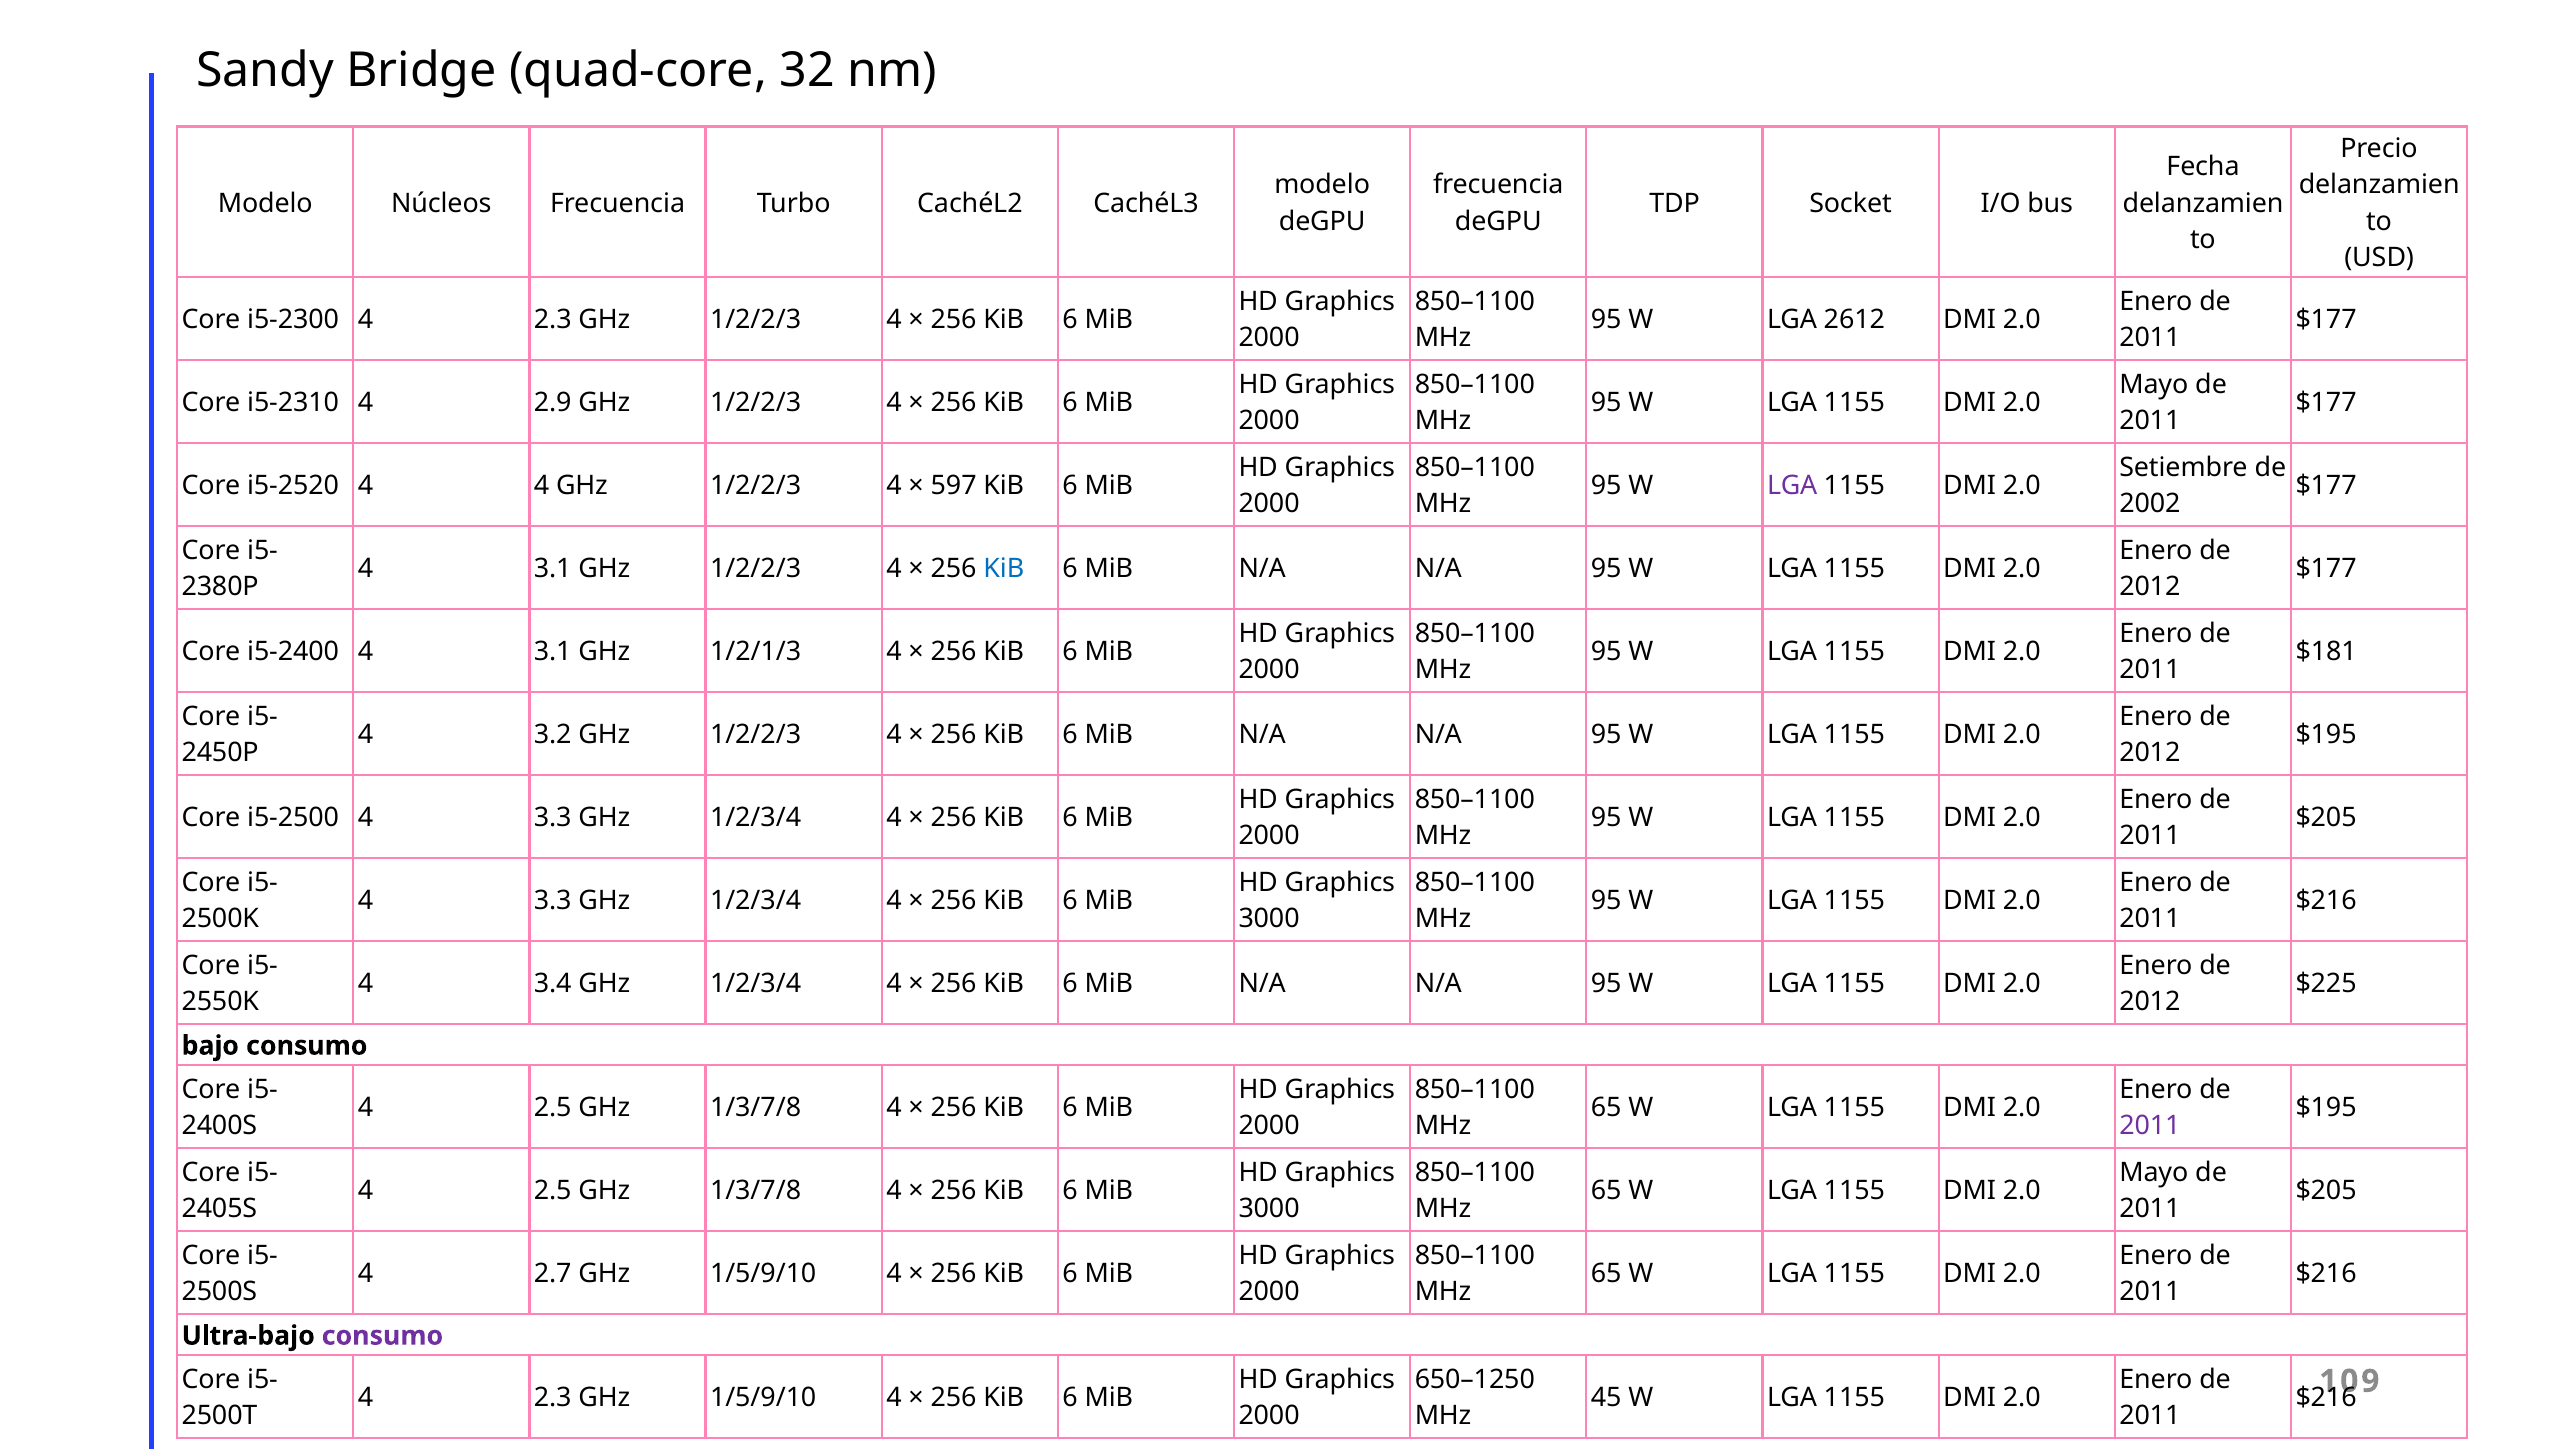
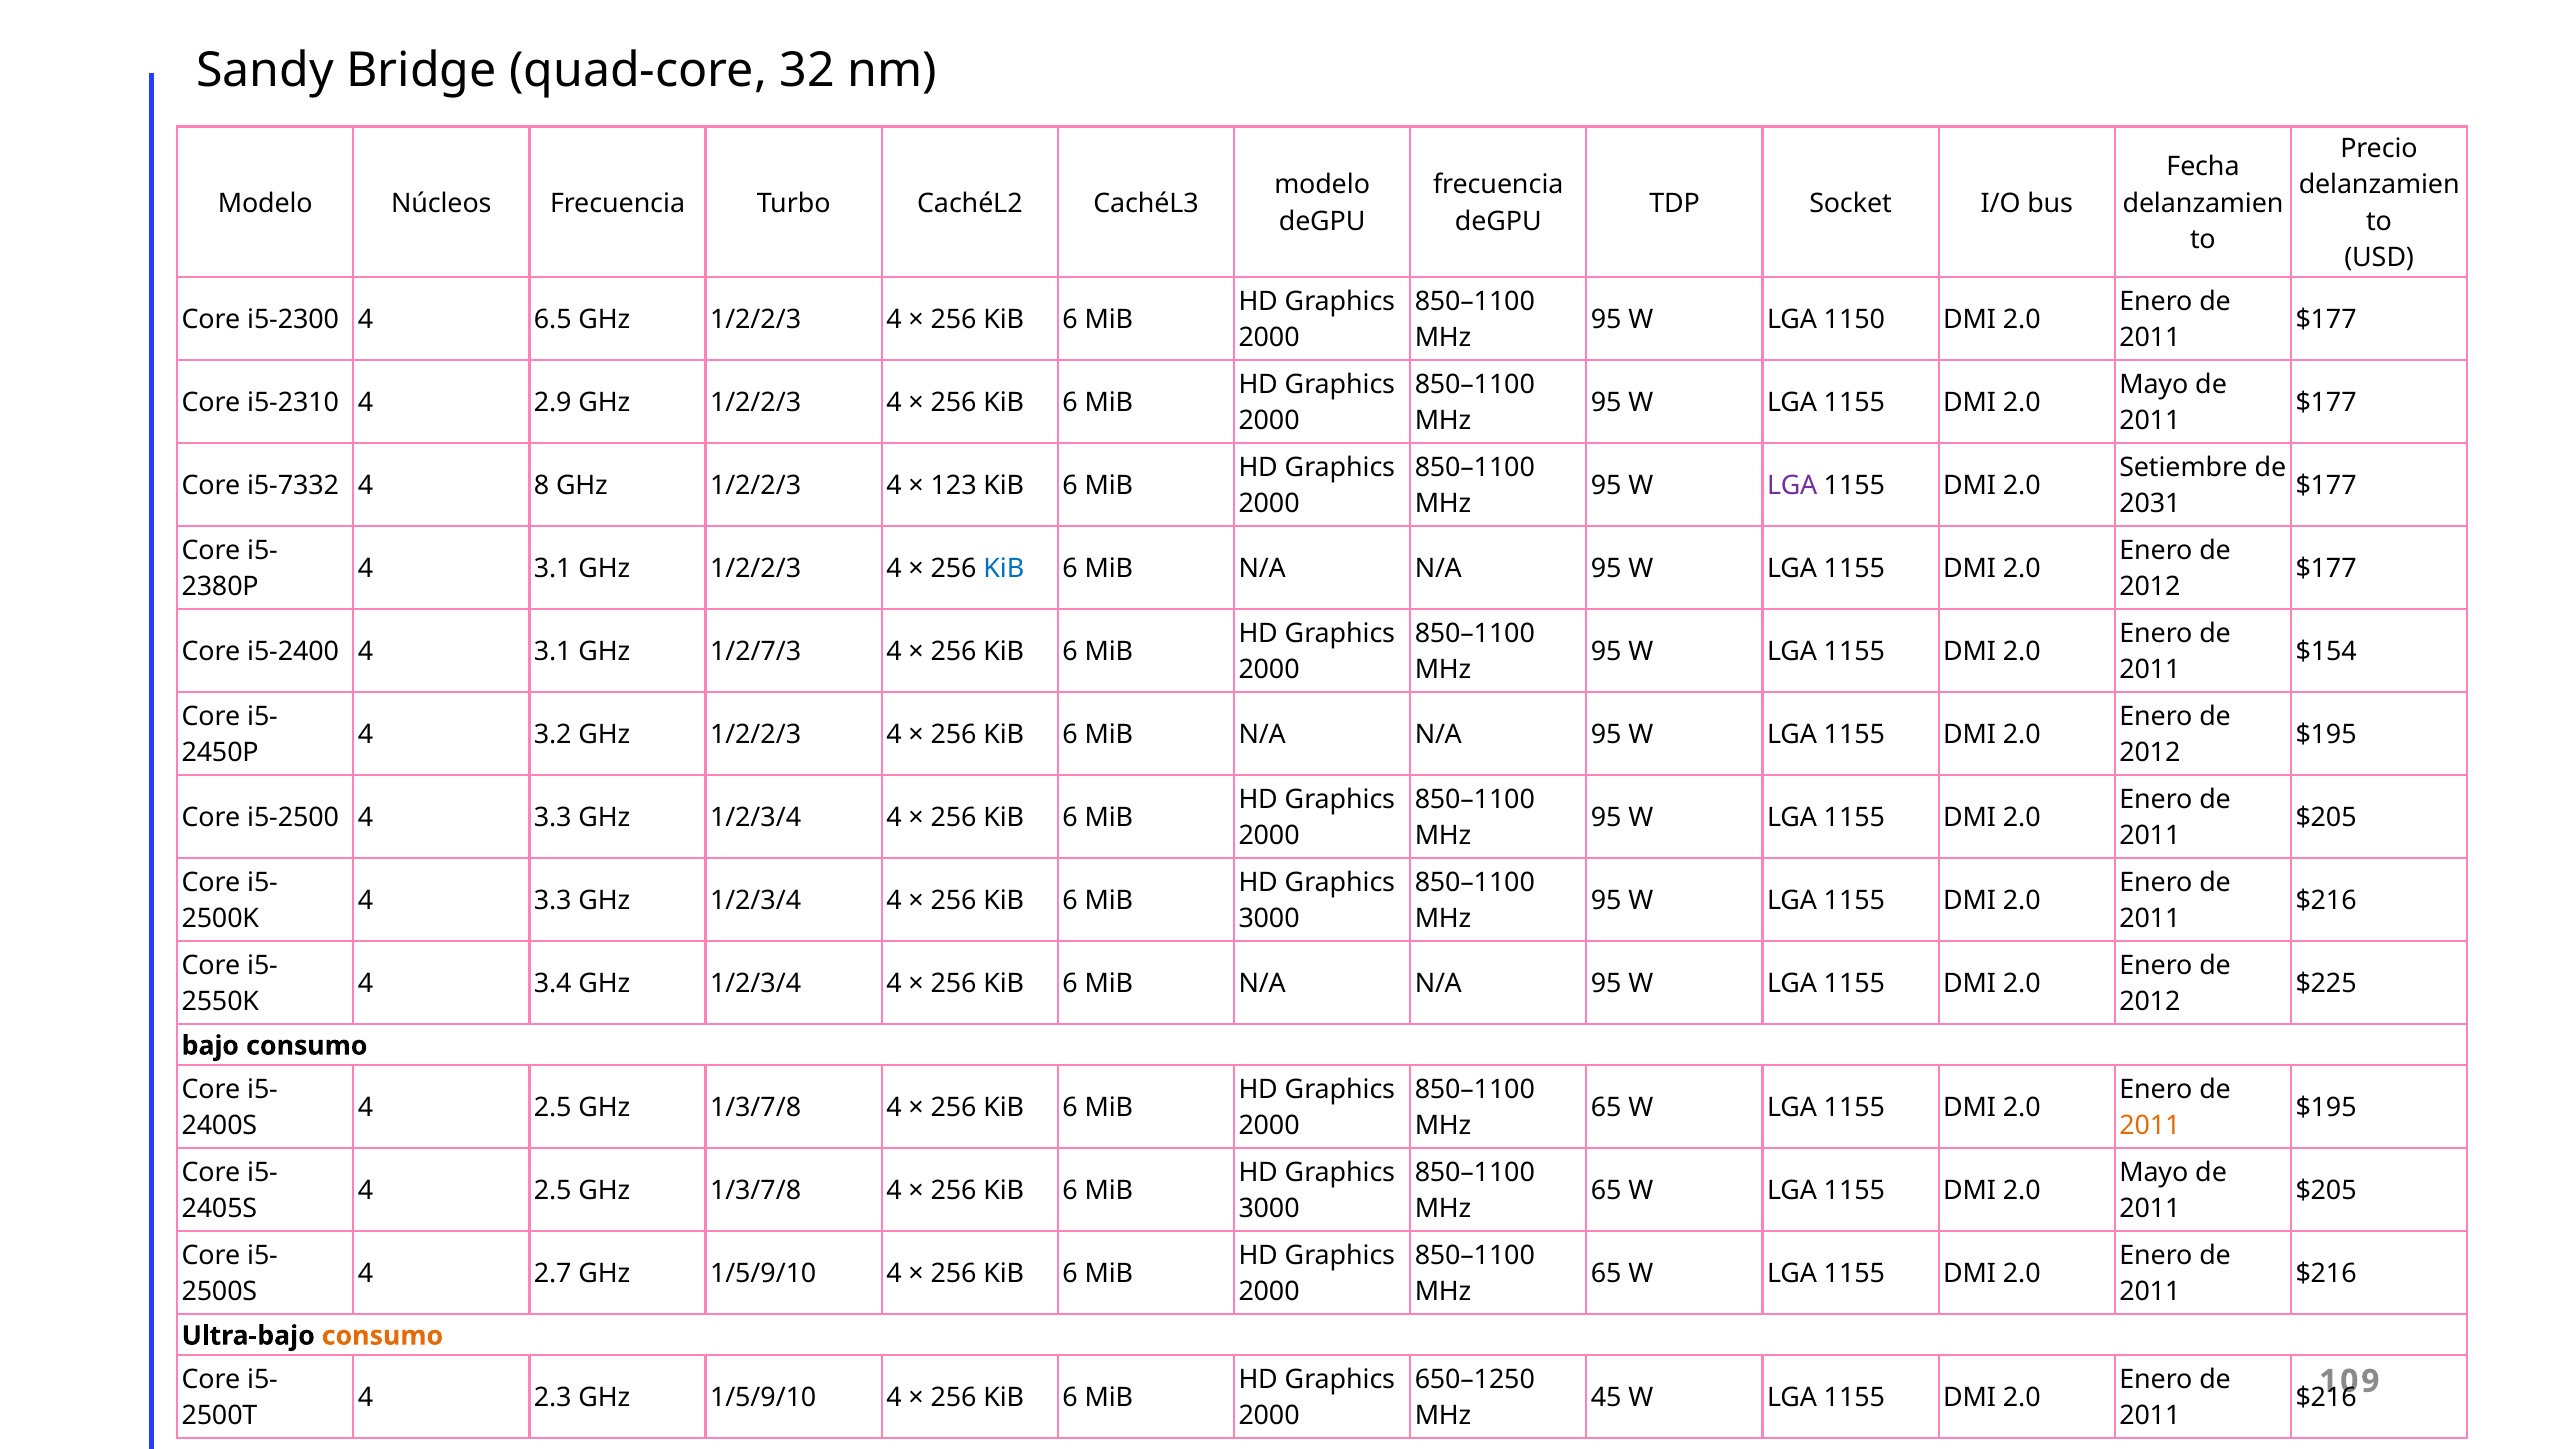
i5-2300 4 2.3: 2.3 -> 6.5 (553, 320)
2612: 2612 -> 1150 (1854, 320)
i5-2520: i5-2520 -> i5-7332 (293, 486)
4 4: 4 -> 8 (542, 486)
597: 597 -> 123 (954, 486)
2002: 2002 -> 2031 (2150, 504)
1/2/1/3: 1/2/1/3 -> 1/2/7/3 (756, 652)
$181: $181 -> $154 (2326, 652)
2011 colour: purple -> orange (2150, 1126)
consumo colour: purple -> orange (382, 1336)
